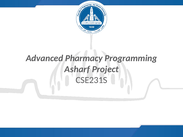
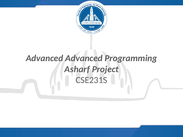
Advanced Pharmacy: Pharmacy -> Advanced (84, 58)
